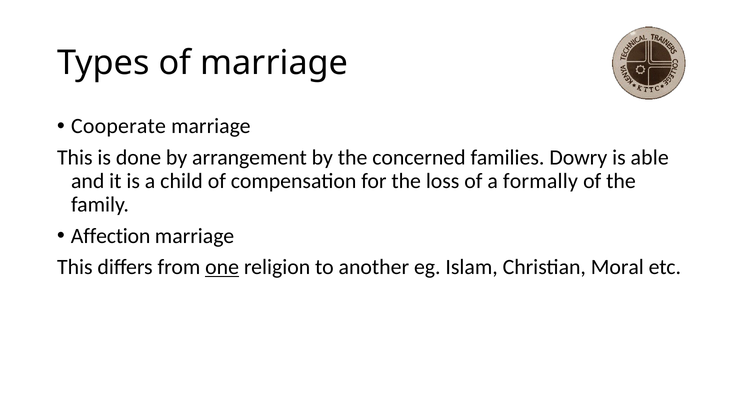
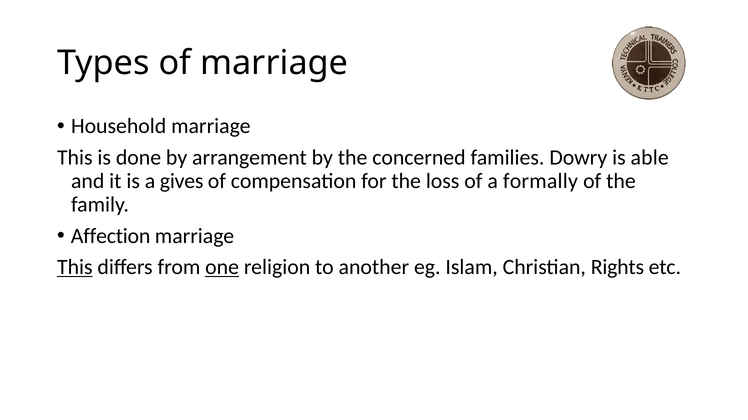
Cooperate: Cooperate -> Household (119, 126)
child: child -> gives (182, 181)
This underline: none -> present (75, 268)
Moral: Moral -> Rights (617, 268)
